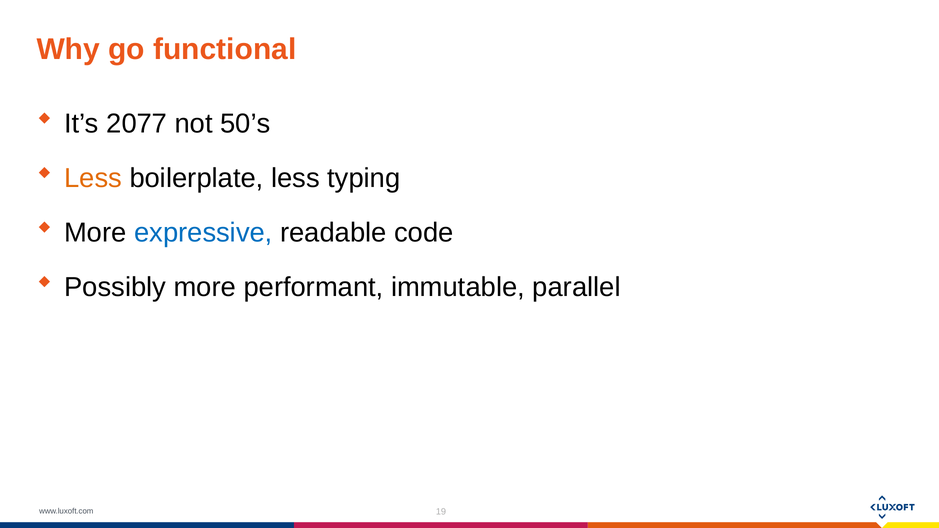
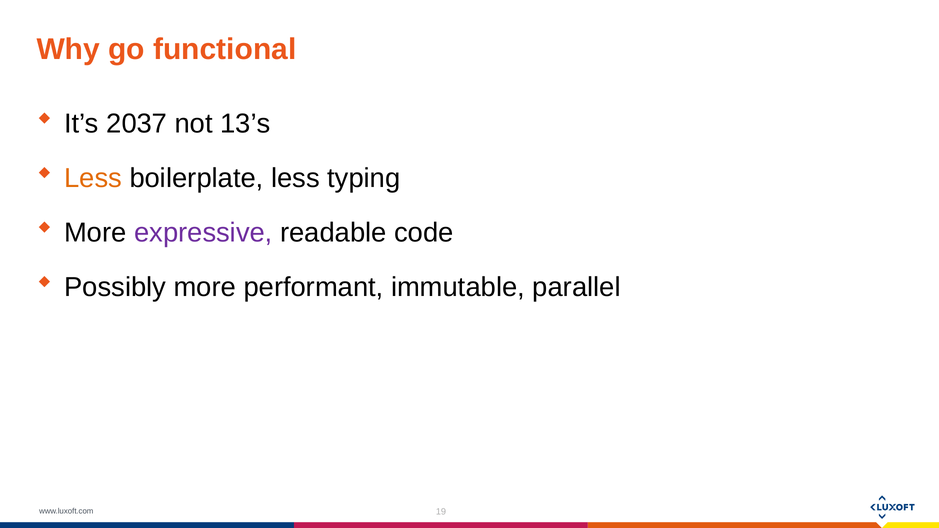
2077: 2077 -> 2037 (137, 124)
50’s: 50’s -> 13’s (245, 124)
expressive colour: blue -> purple (203, 233)
